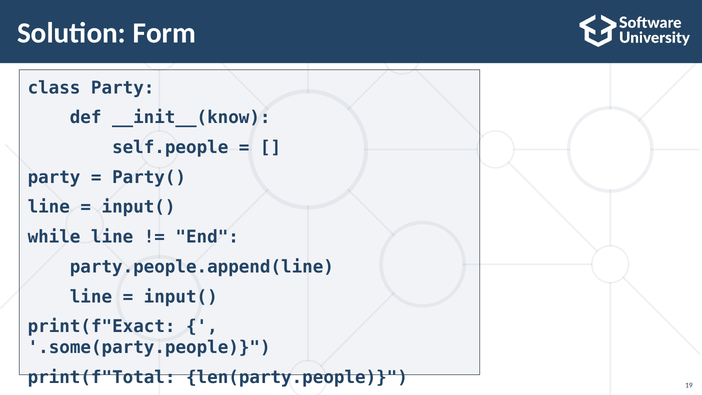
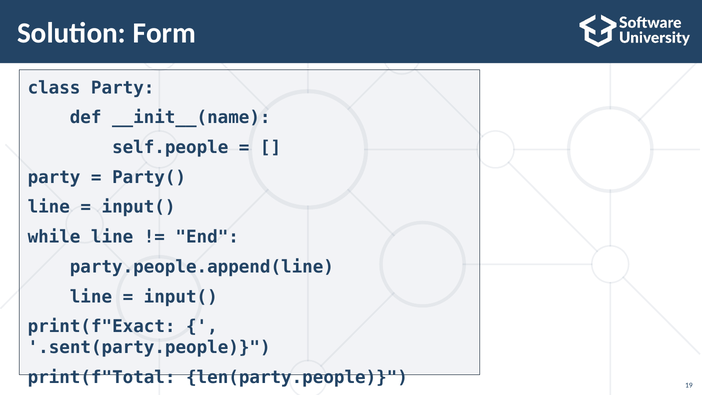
__init__(know: __init__(know -> __init__(name (191, 118)
.some(party.people: .some(party.people -> .sent(party.people (149, 348)
